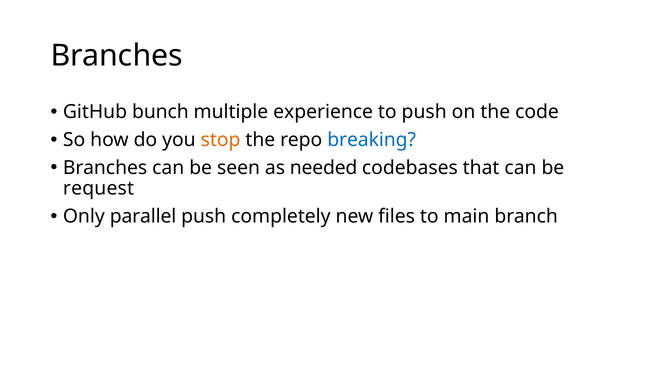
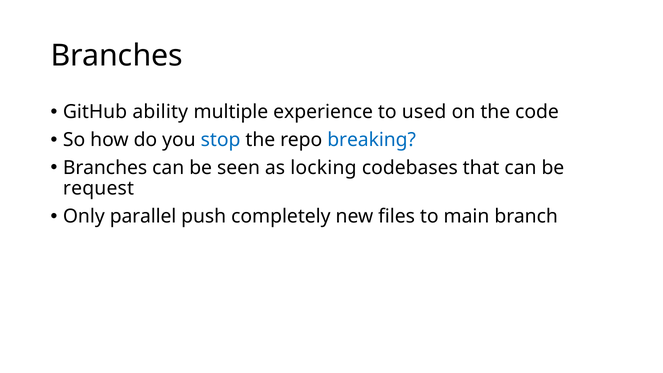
bunch: bunch -> ability (160, 112)
to push: push -> used (424, 112)
stop colour: orange -> blue (221, 140)
needed: needed -> locking (323, 168)
